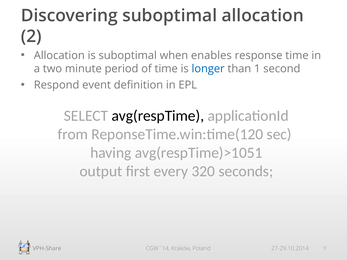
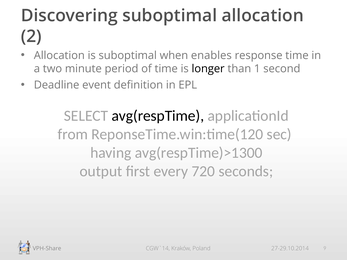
longer colour: blue -> black (208, 69)
Respond: Respond -> Deadline (57, 85)
avg(respTime)>1051: avg(respTime)>1051 -> avg(respTime)>1300 (199, 153)
320: 320 -> 720 (203, 171)
